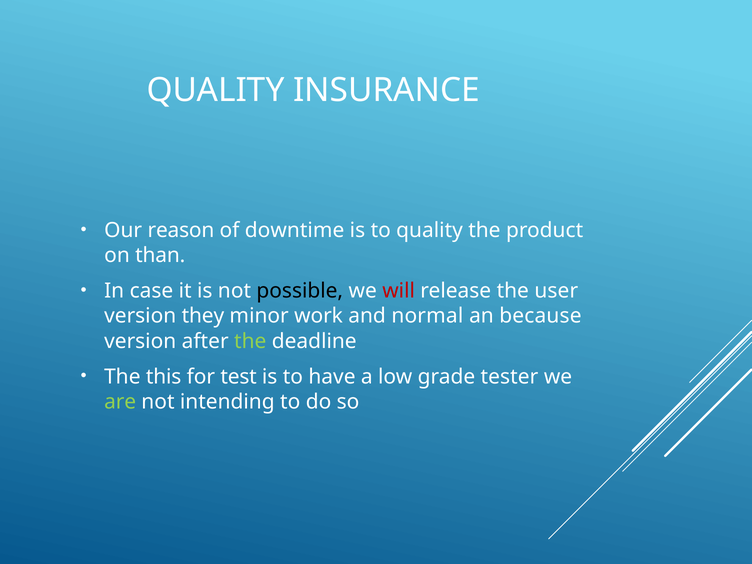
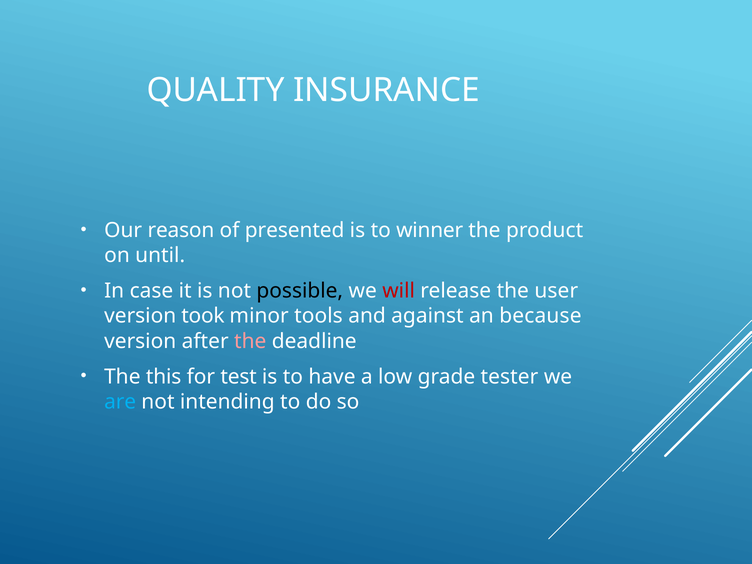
downtime: downtime -> presented (295, 230)
to quality: quality -> winner (430, 230)
than: than -> until (160, 255)
they: they -> took (203, 316)
work: work -> tools (318, 316)
normal: normal -> against (427, 316)
the colour: light green -> pink (250, 341)
are colour: light green -> light blue (120, 402)
